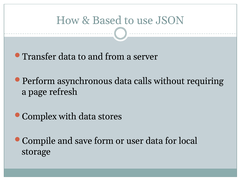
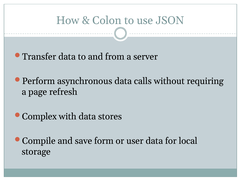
Based: Based -> Colon (107, 20)
